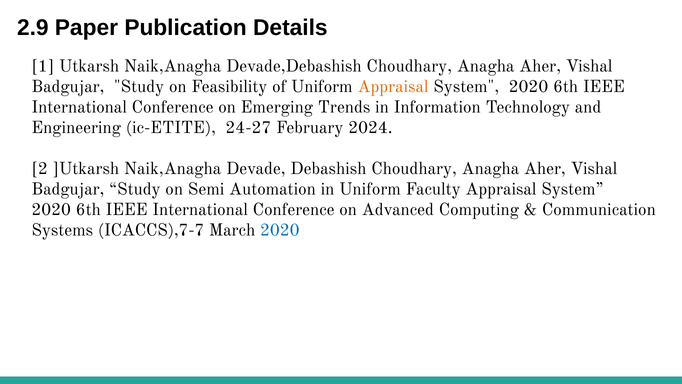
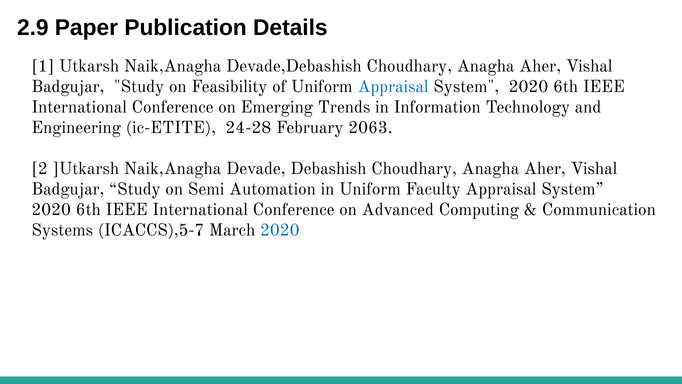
Appraisal colour: orange -> blue (393, 87)
24-27: 24-27 -> 24-28 (248, 128)
2024: 2024 -> 2063 (370, 128)
ICACCS),7-7: ICACCS),7-7 -> ICACCS),5-7 (151, 230)
